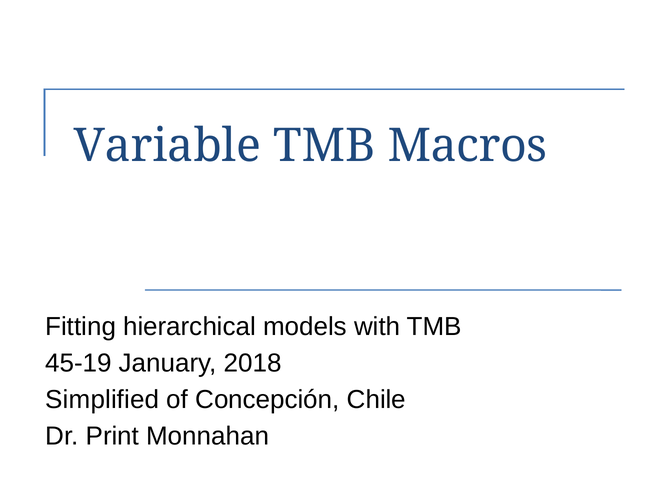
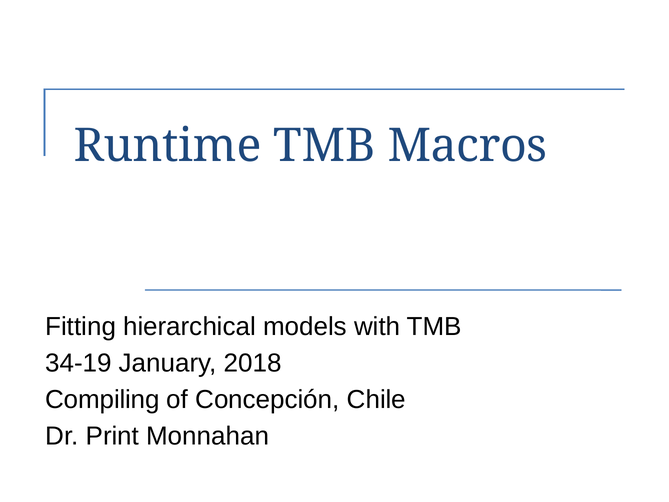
Variable: Variable -> Runtime (167, 146)
45-19: 45-19 -> 34-19 (79, 363)
Simplified: Simplified -> Compiling (102, 399)
